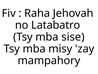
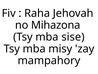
Latabatro: Latabatro -> Mihazona (56, 25)
